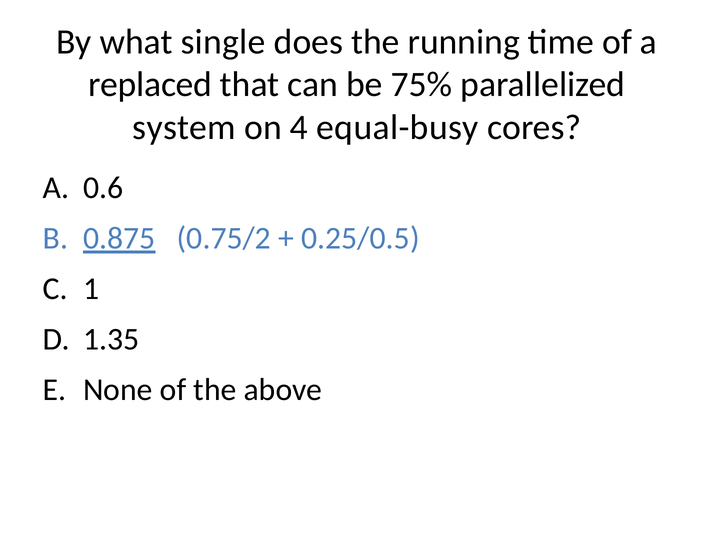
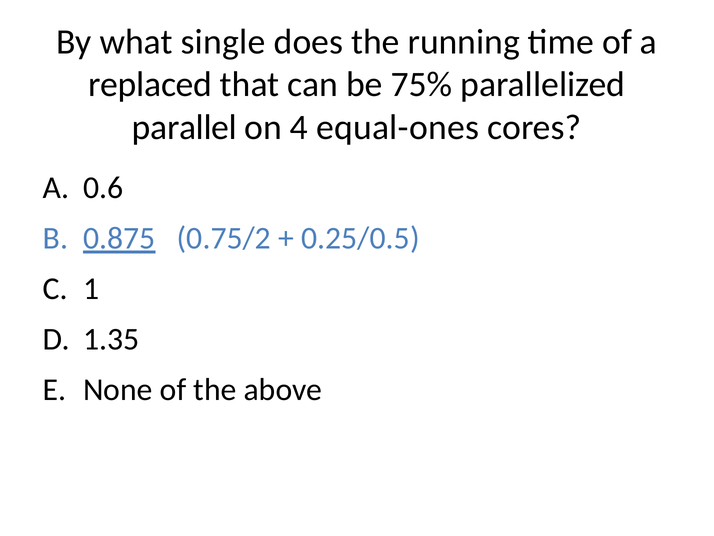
system: system -> parallel (184, 127)
equal-busy: equal-busy -> equal-ones (398, 127)
